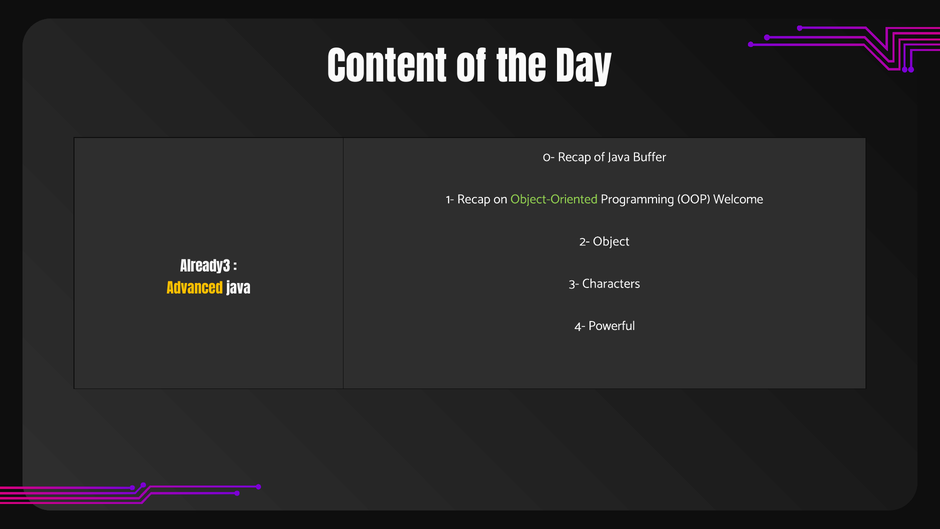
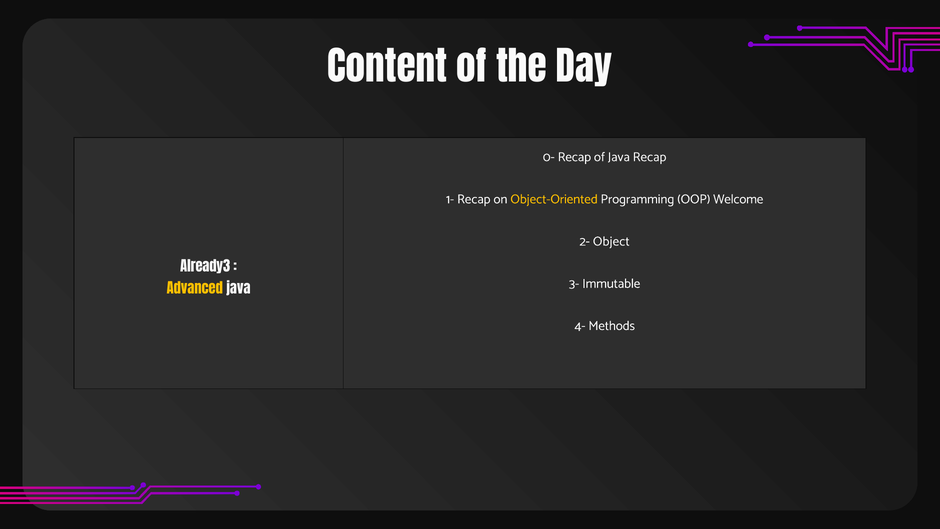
Java Buffer: Buffer -> Recap (650, 157)
Object-Oriented colour: light green -> yellow (554, 199)
Characters: Characters -> Immutable (611, 283)
Powerful: Powerful -> Methods (612, 326)
